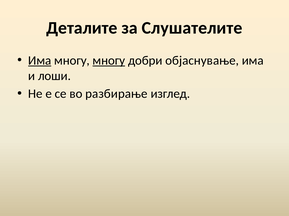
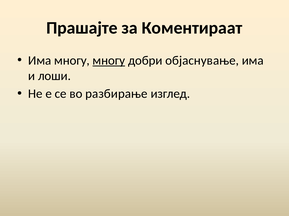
Деталите: Деталите -> Прашајте (82, 28)
Слушателите: Слушателите -> Коментираат (192, 28)
Има underline: present -> none (40, 61)
